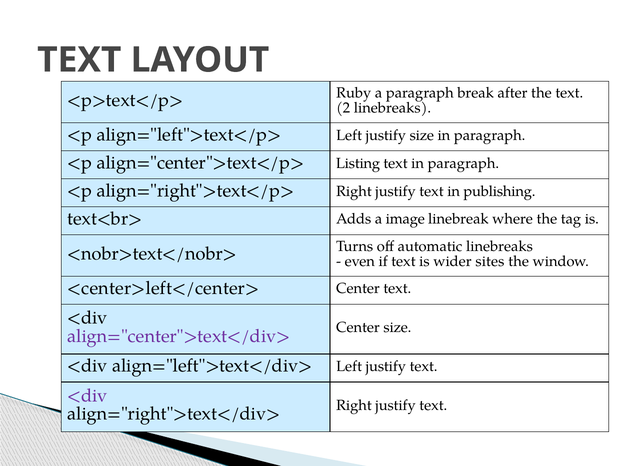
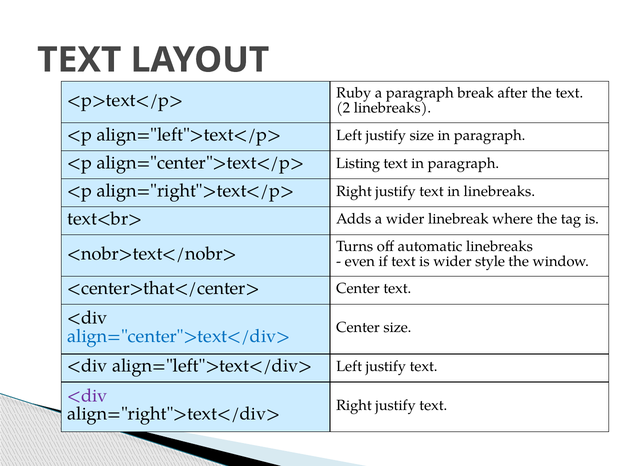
in publishing: publishing -> linebreaks (499, 191)
a image: image -> wider (405, 219)
sites: sites -> style (490, 261)
<center>left</center>: <center>left</center> -> <center>that</center> (163, 288)
align="center">text</div> colour: purple -> blue (179, 336)
